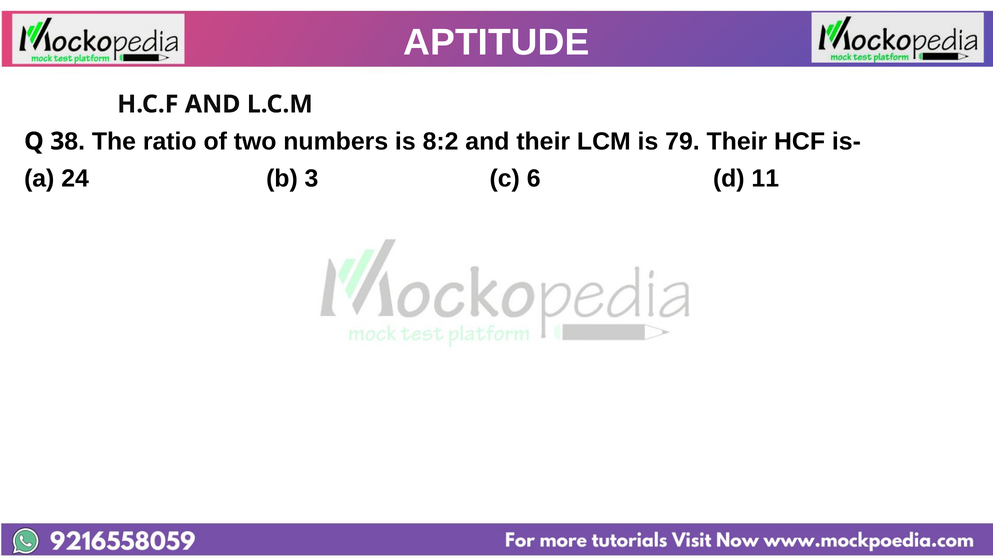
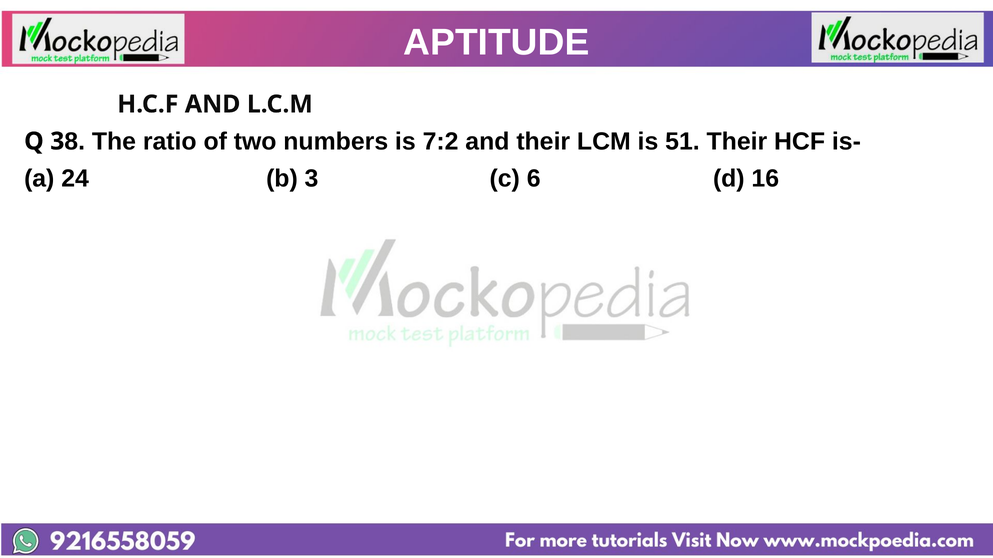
8:2: 8:2 -> 7:2 (441, 141)
79: 79 -> 51 (682, 141)
11: 11 -> 16 (765, 179)
